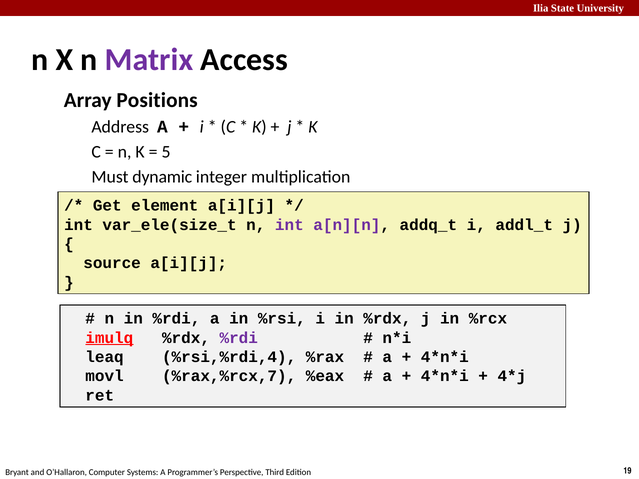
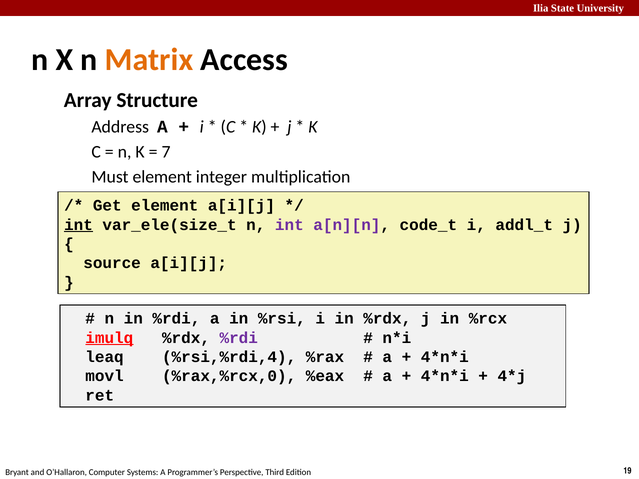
Matrix colour: purple -> orange (149, 60)
Positions: Positions -> Structure (157, 100)
5: 5 -> 7 (166, 152)
dynamic: dynamic -> element (162, 177)
int underline: none -> present (79, 225)
addq_t: addq_t -> code_t (428, 225)
%rax,%rcx,7: %rax,%rcx,7 -> %rax,%rcx,0 (229, 376)
